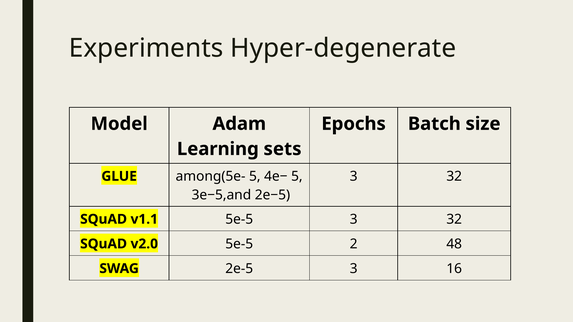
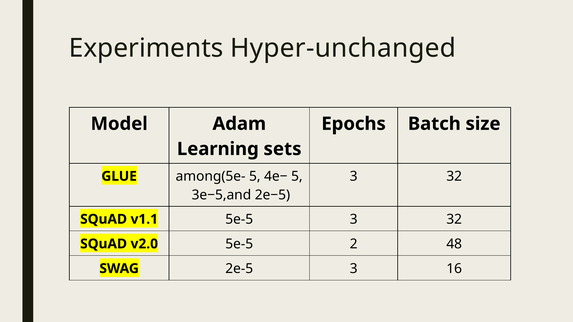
Hyper-degenerate: Hyper-degenerate -> Hyper-unchanged (343, 48)
